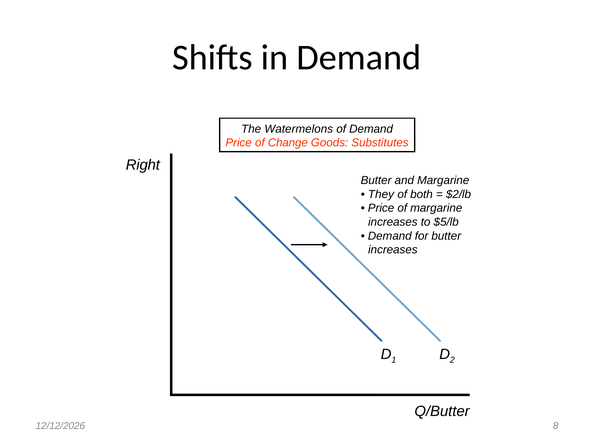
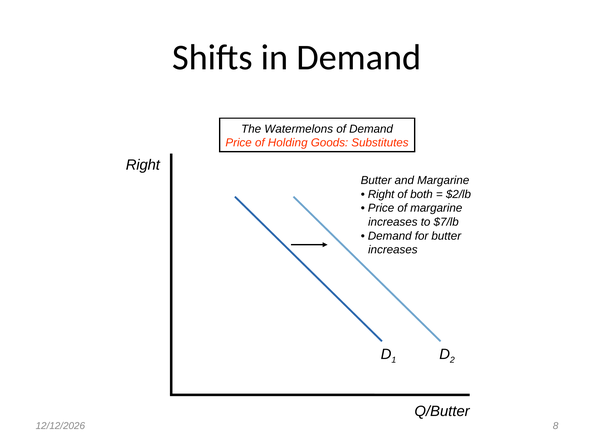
Change: Change -> Holding (288, 143)
They: They -> Right (381, 194)
$5/lb: $5/lb -> $7/lb (446, 222)
